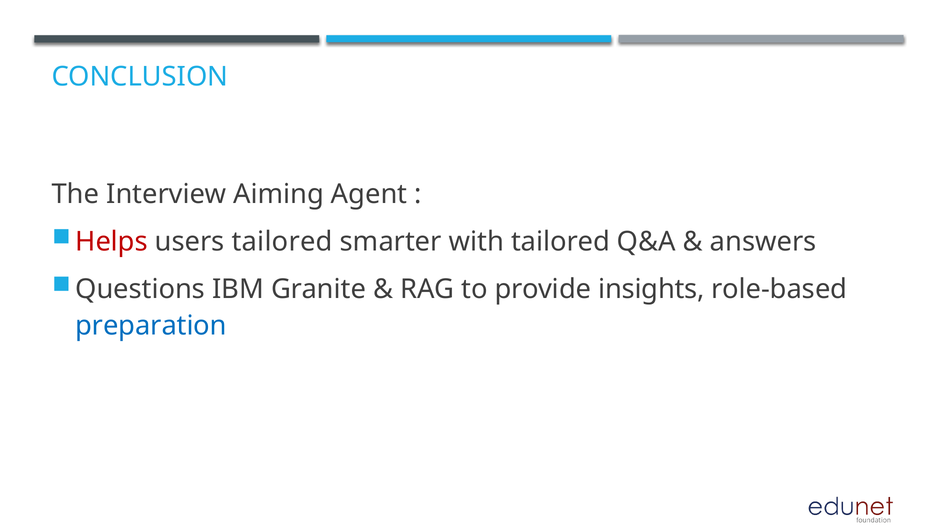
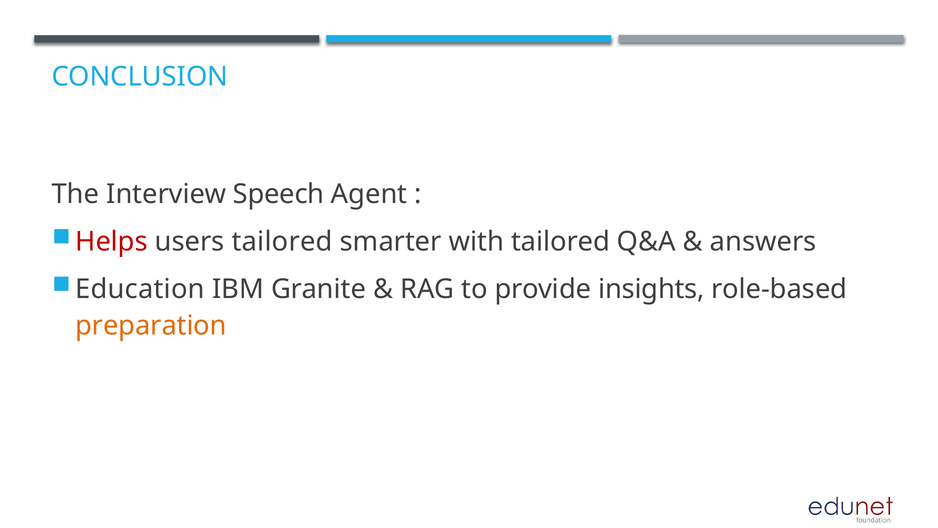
Aiming: Aiming -> Speech (279, 194)
Questions: Questions -> Education (140, 289)
preparation colour: blue -> orange (151, 325)
